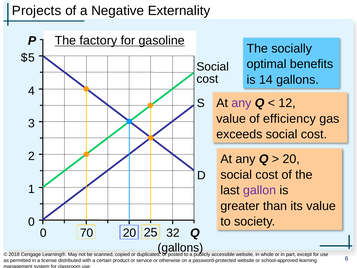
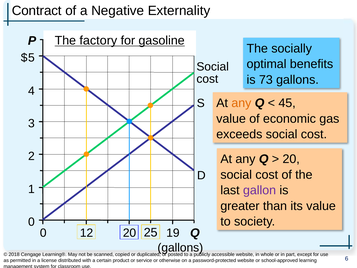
Projects: Projects -> Contract (37, 11)
14: 14 -> 73 (266, 80)
any colour: purple -> orange (241, 103)
12: 12 -> 45 (287, 103)
efficiency: efficiency -> economic (289, 119)
70: 70 -> 12 (87, 233)
32: 32 -> 19 (173, 233)
